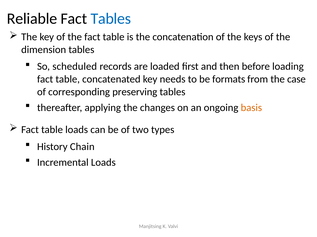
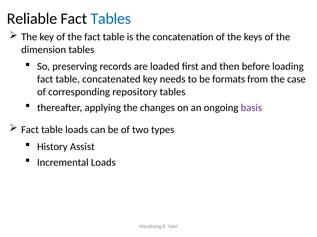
scheduled: scheduled -> preserving (75, 67)
preserving: preserving -> repository (135, 92)
basis colour: orange -> purple (251, 108)
Chain: Chain -> Assist (82, 147)
